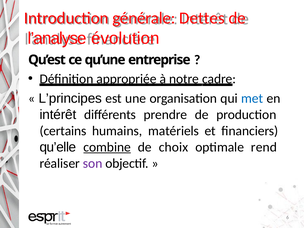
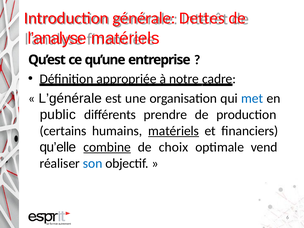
l’analyse évolution: évolution -> matériels (125, 38)
L’principes: L’principes -> L’générale (70, 98)
intérêt: intérêt -> public (58, 115)
matériels underline: none -> present (174, 131)
rend: rend -> vend (264, 147)
son colour: purple -> blue (93, 163)
